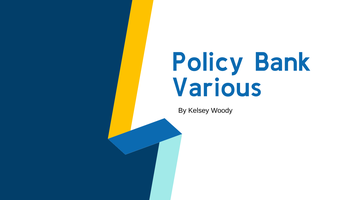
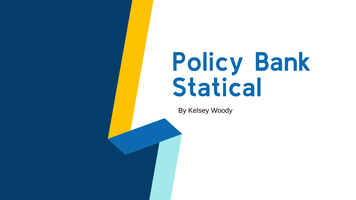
Various: Various -> Statical (217, 88)
